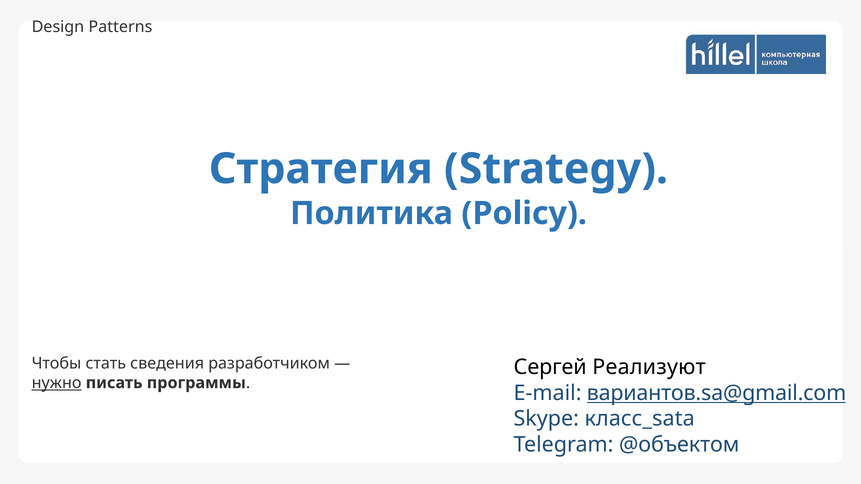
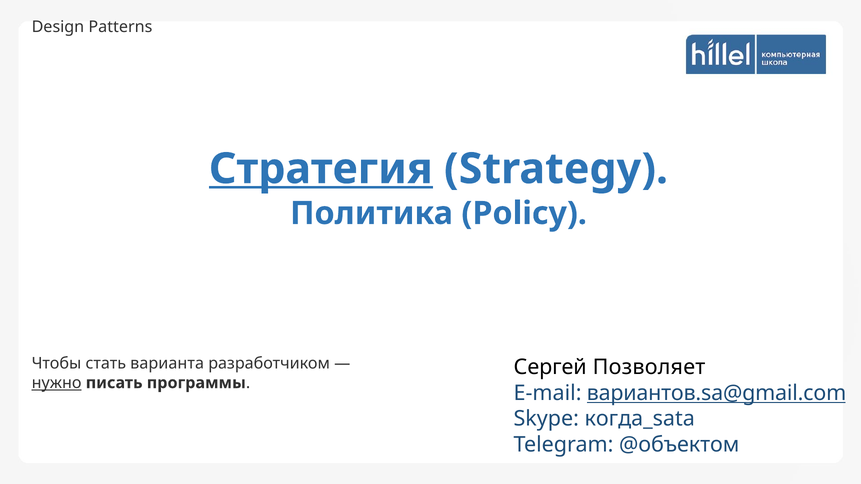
Стратегия underline: none -> present (321, 169)
сведения: сведения -> варианта (167, 364)
Реализуют: Реализуют -> Позволяет (649, 367)
класс_sata: класс_sata -> когда_sata (640, 419)
